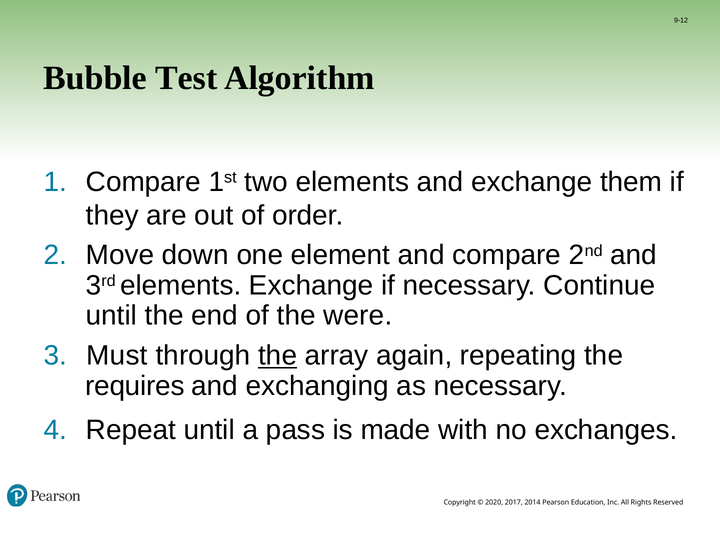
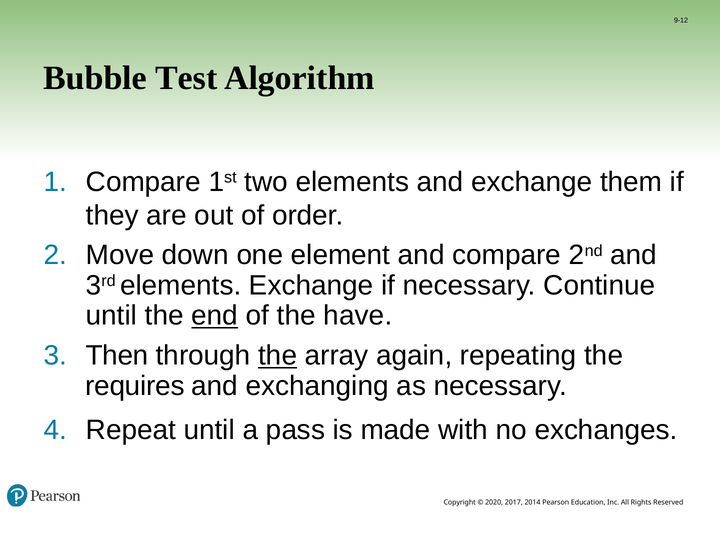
end underline: none -> present (215, 316)
were: were -> have (358, 316)
Must: Must -> Then (117, 356)
